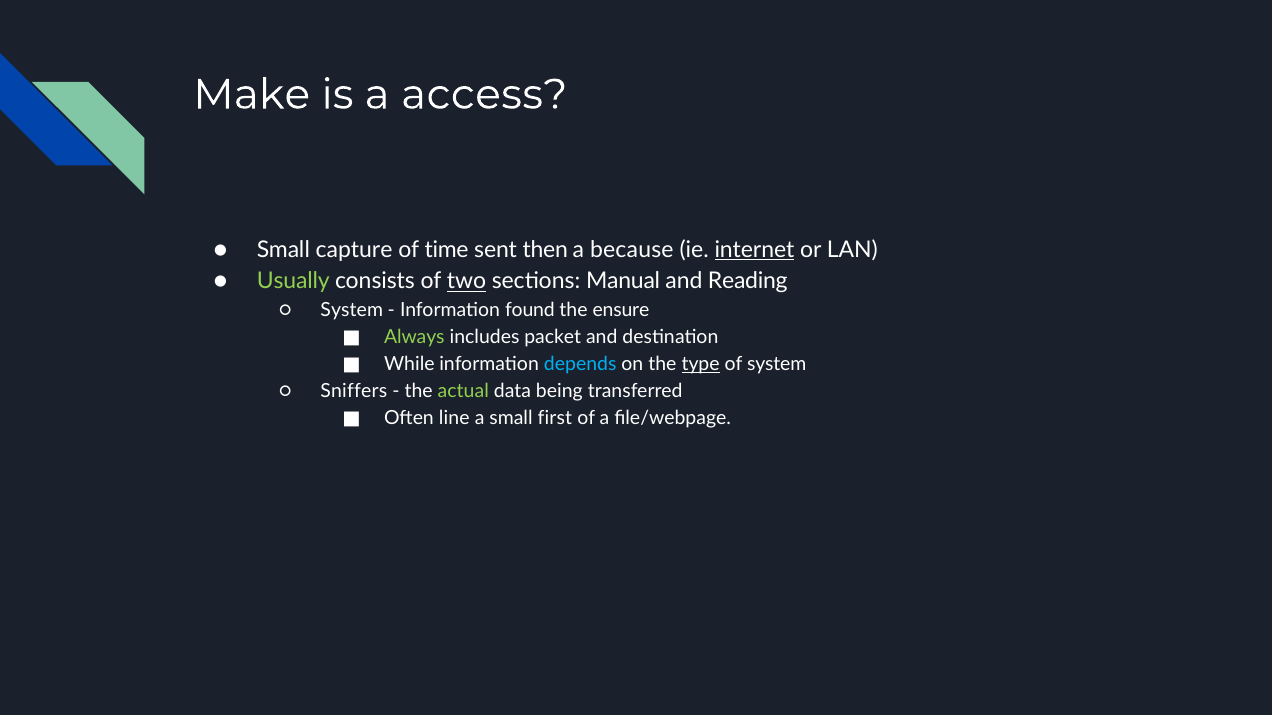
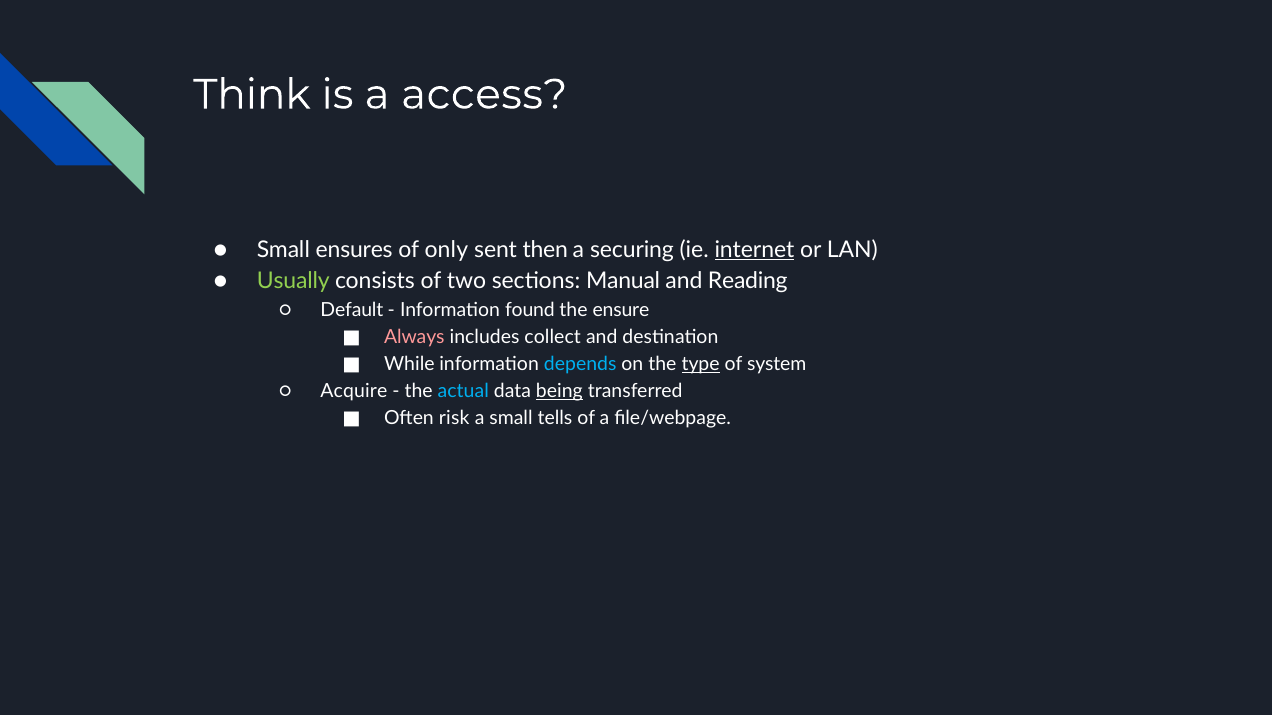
Make: Make -> Think (252, 95)
capture: capture -> ensures (354, 250)
time: time -> only (446, 250)
because: because -> securing (632, 250)
two underline: present -> none (467, 282)
System: System -> Default (352, 310)
Always colour: light green -> pink (414, 337)
packet: packet -> collect (553, 337)
Sniffers: Sniffers -> Acquire (354, 392)
actual colour: light green -> light blue (463, 392)
being underline: none -> present (559, 392)
line: line -> risk (454, 419)
first: first -> tells (555, 419)
